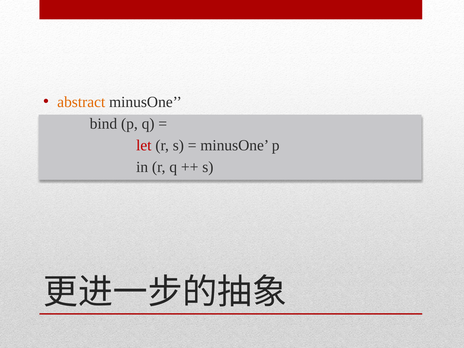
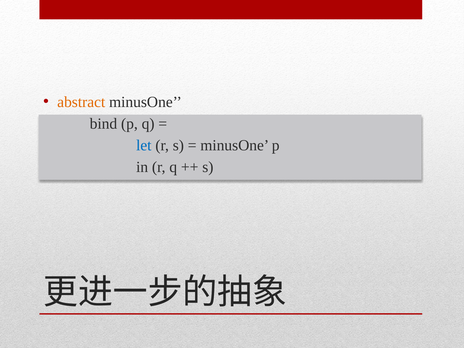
let colour: red -> blue (144, 145)
